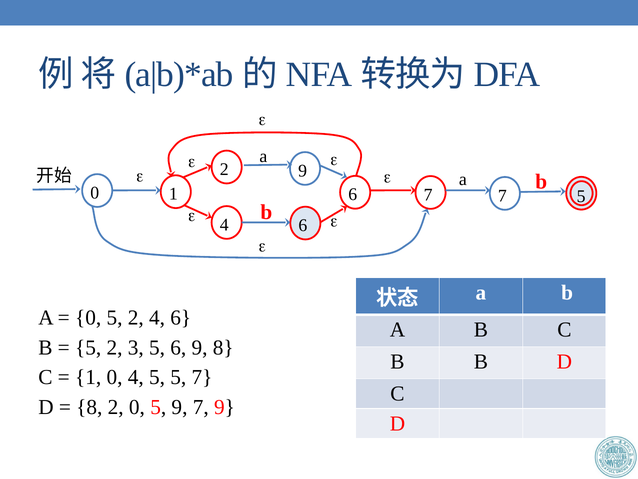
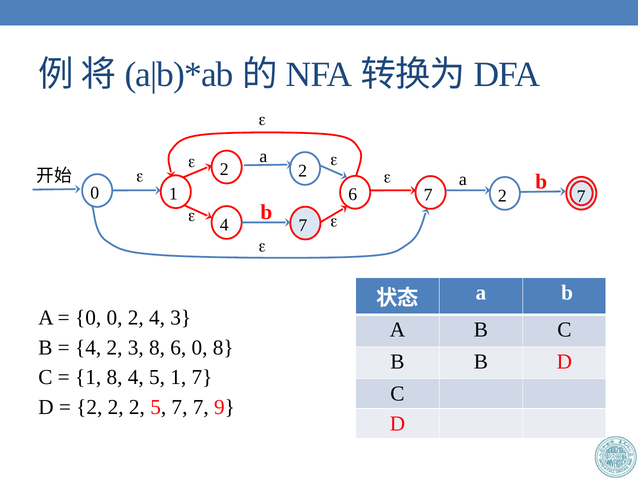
9: 9 -> 2 (303, 171)
5: 5 -> 7 (581, 196)
7 7: 7 -> 2 (502, 195)
6: 6 -> 7 (303, 225)
5: 5 -> 0 (115, 317)
2 4 6: 6 -> 3 (181, 317)
5: 5 -> 4 (88, 347)
3 5: 5 -> 8 (157, 347)
6 9: 9 -> 0 (200, 347)
1 0: 0 -> 8 (115, 377)
5 5: 5 -> 1 (178, 377)
8: 8 -> 2 (89, 407)
0: 0 -> 2 (137, 407)
5 9: 9 -> 7 (179, 407)
